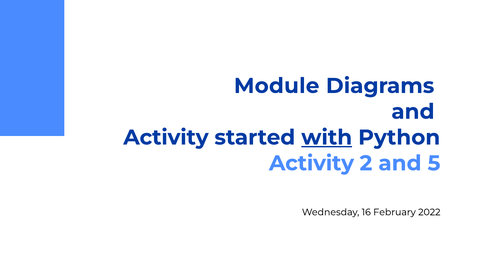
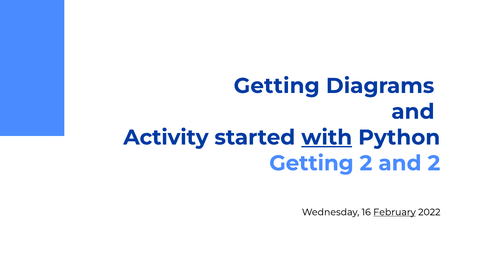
Module: Module -> Getting (277, 86)
Activity: Activity -> Getting (311, 163)
and 5: 5 -> 2 (434, 163)
February underline: none -> present (395, 212)
